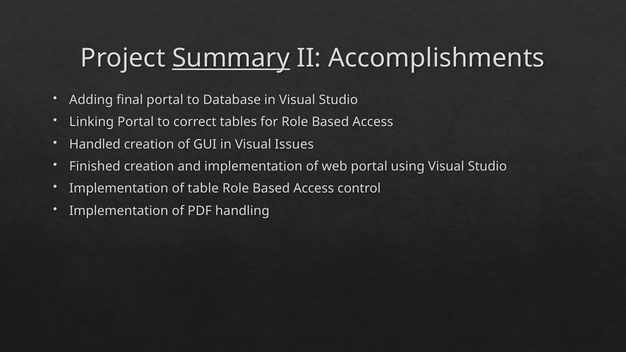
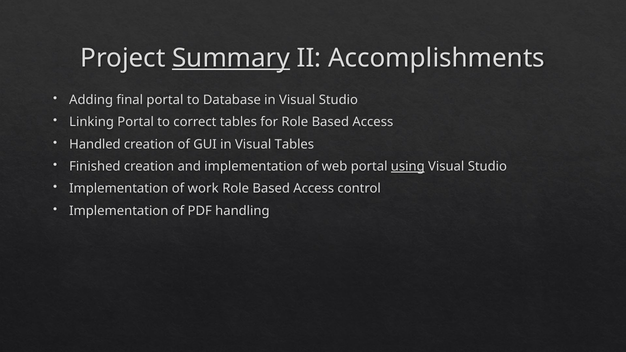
Visual Issues: Issues -> Tables (294, 144)
using underline: none -> present (408, 167)
table: table -> work (203, 189)
